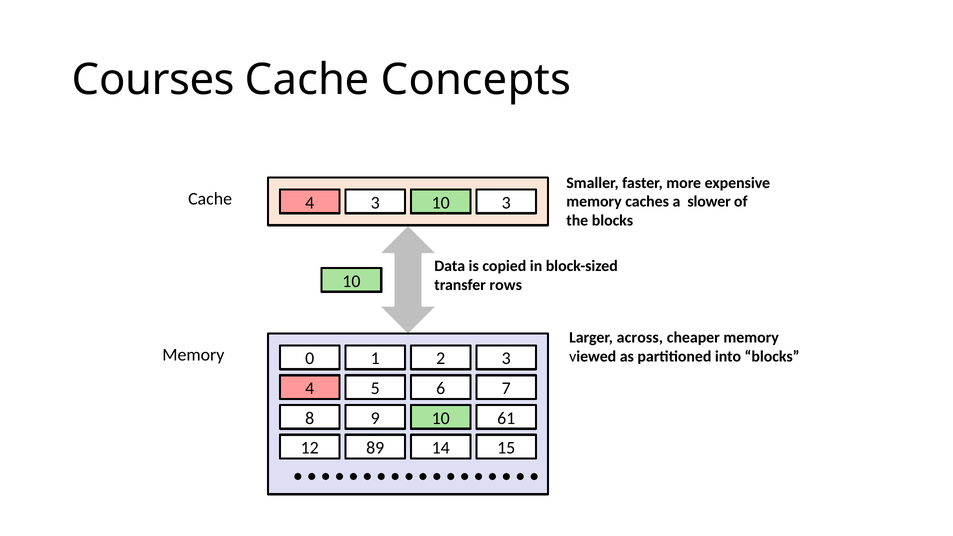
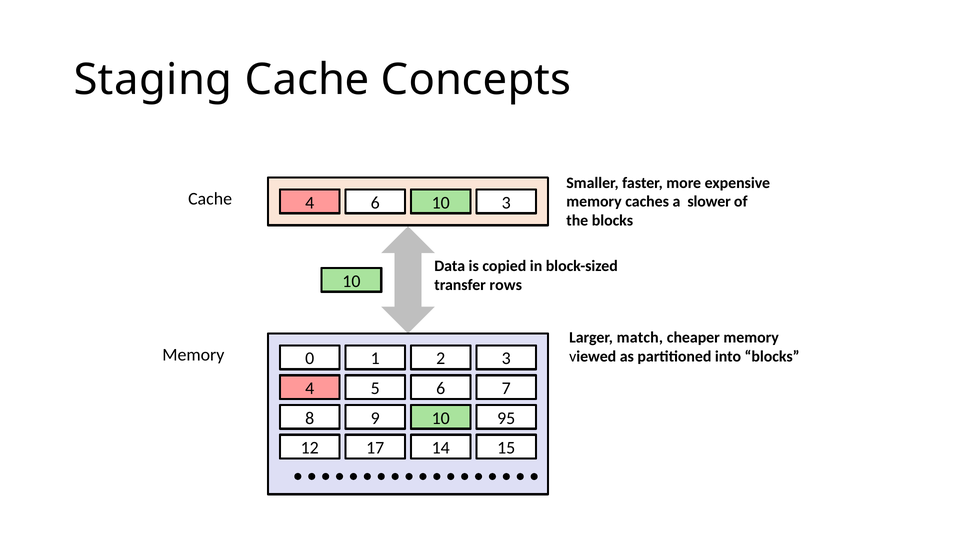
Courses: Courses -> Staging (153, 80)
3: 3 -> 6 (375, 203)
across: across -> match (640, 338)
61: 61 -> 95 (506, 418)
89: 89 -> 17 (375, 448)
